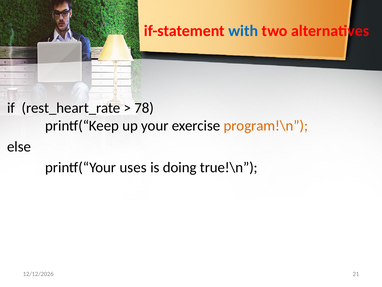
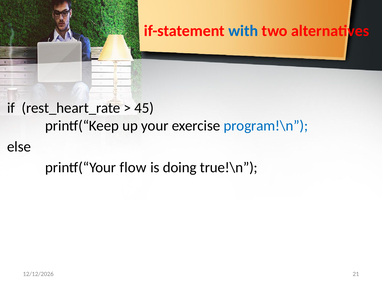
78: 78 -> 45 (144, 108)
program!\n colour: orange -> blue (266, 126)
uses: uses -> flow (133, 167)
